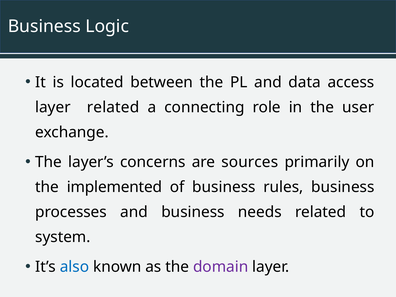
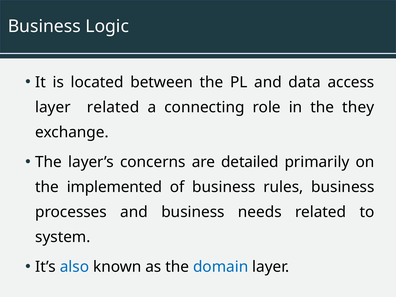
user: user -> they (358, 107)
sources: sources -> detailed (250, 162)
domain colour: purple -> blue (221, 267)
